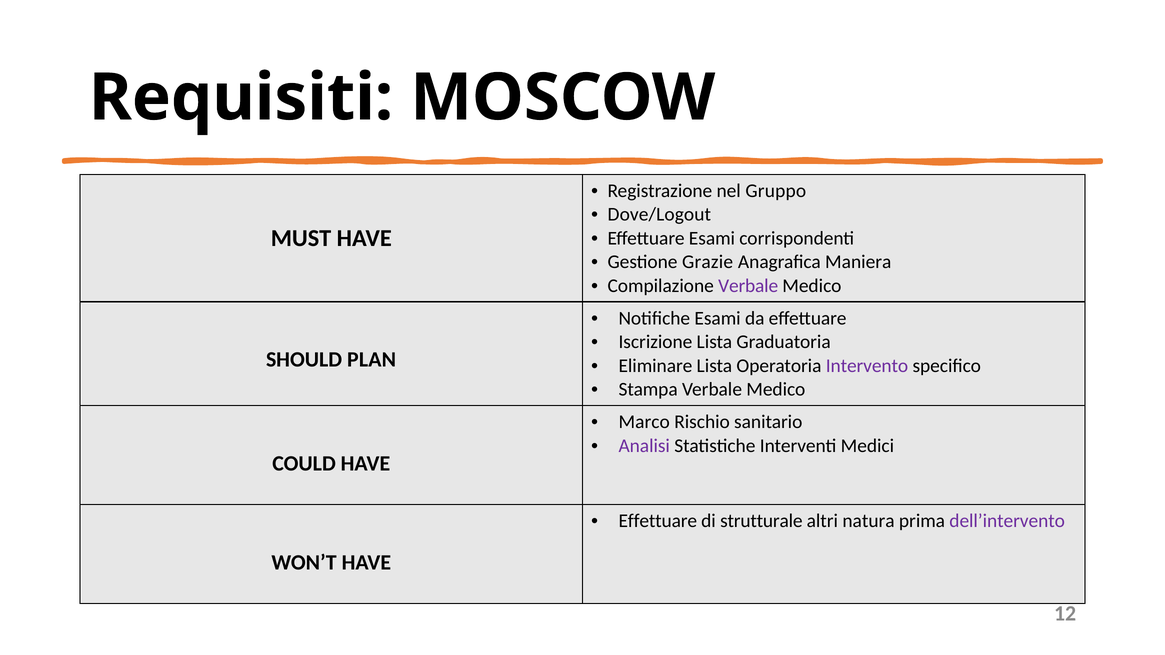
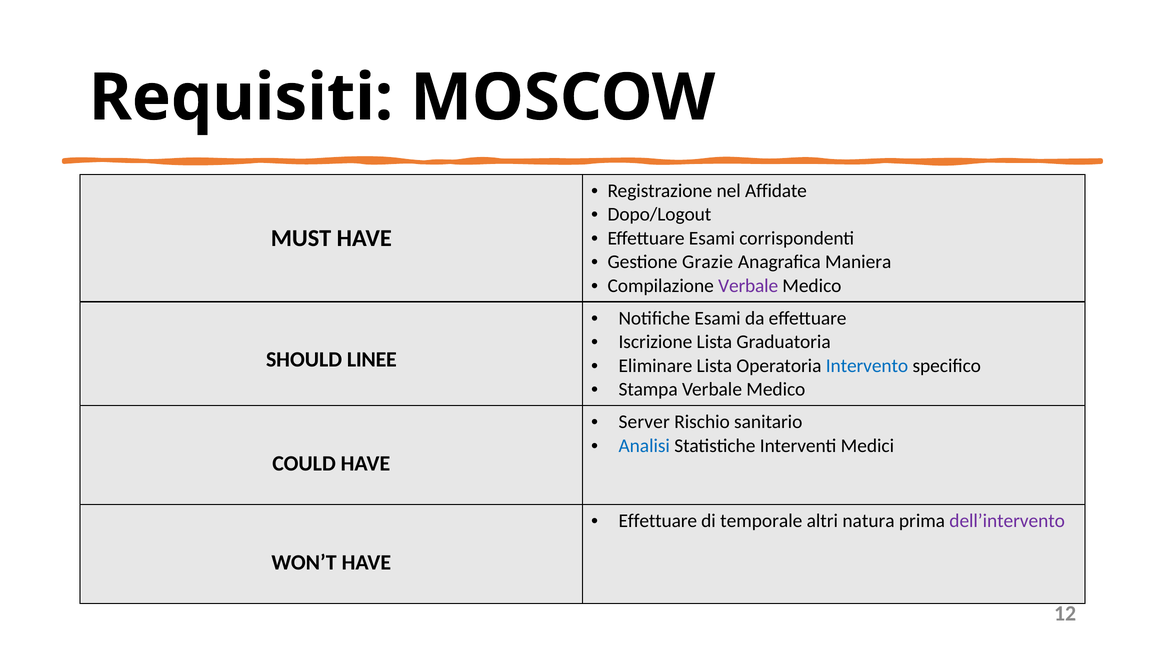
Gruppo: Gruppo -> Affidate (776, 191)
Dove/Logout: Dove/Logout -> Dopo/Logout (659, 215)
PLAN: PLAN -> LINEE (372, 360)
Intervento colour: purple -> blue (867, 366)
Marco: Marco -> Server (644, 422)
Analisi colour: purple -> blue (644, 446)
strutturale: strutturale -> temporale (761, 521)
